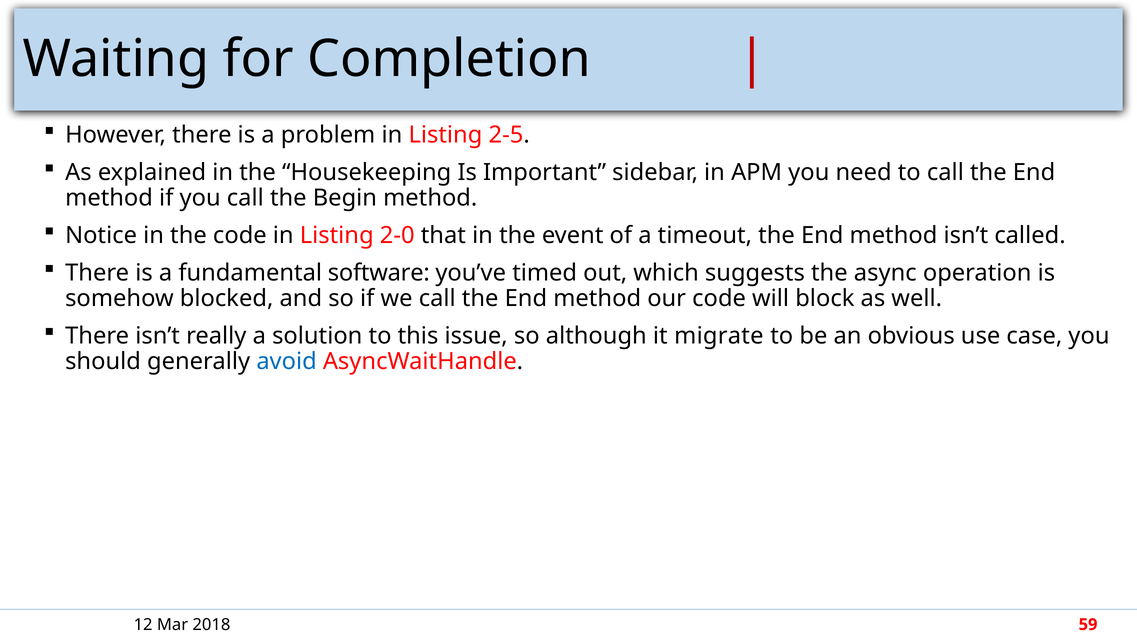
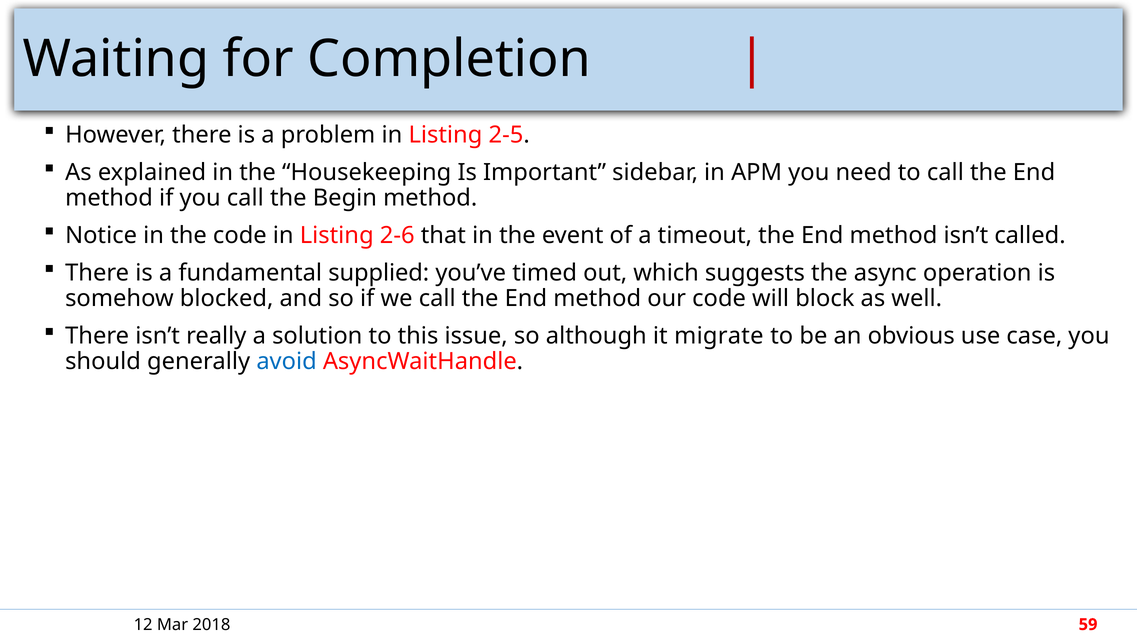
2-0: 2-0 -> 2-6 (397, 236)
software: software -> supplied (379, 273)
